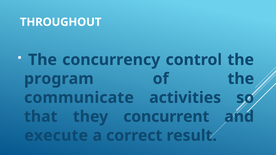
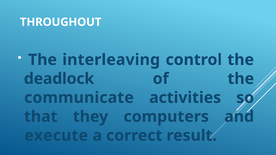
concurrency: concurrency -> interleaving (111, 60)
program: program -> deadlock (59, 79)
concurrent: concurrent -> computers (166, 117)
